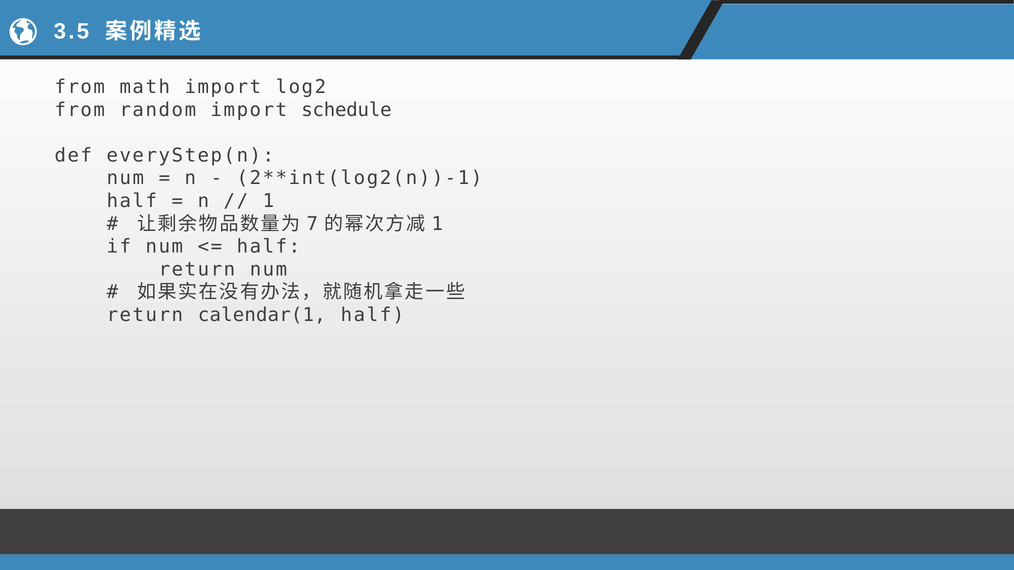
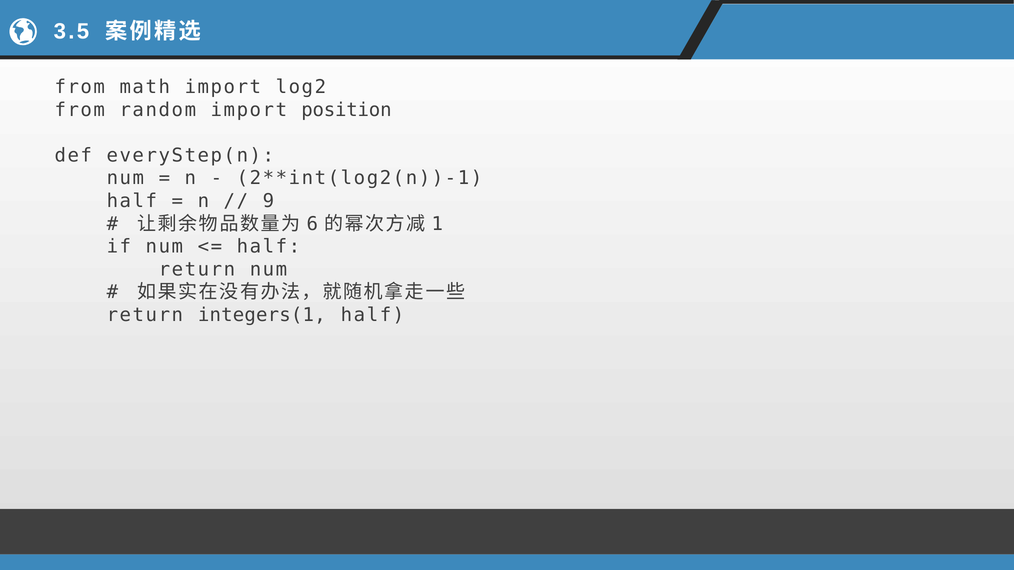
schedule: schedule -> position (346, 110)
1: 1 -> 9 (268, 201)
7: 7 -> 6 (312, 224)
calendar(1: calendar(1 -> integers(1 (262, 315)
